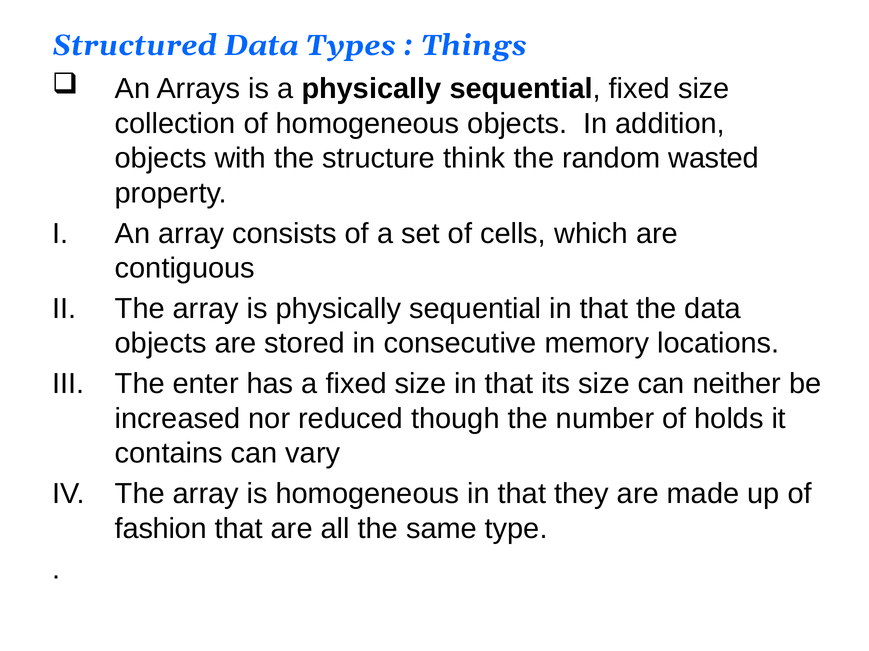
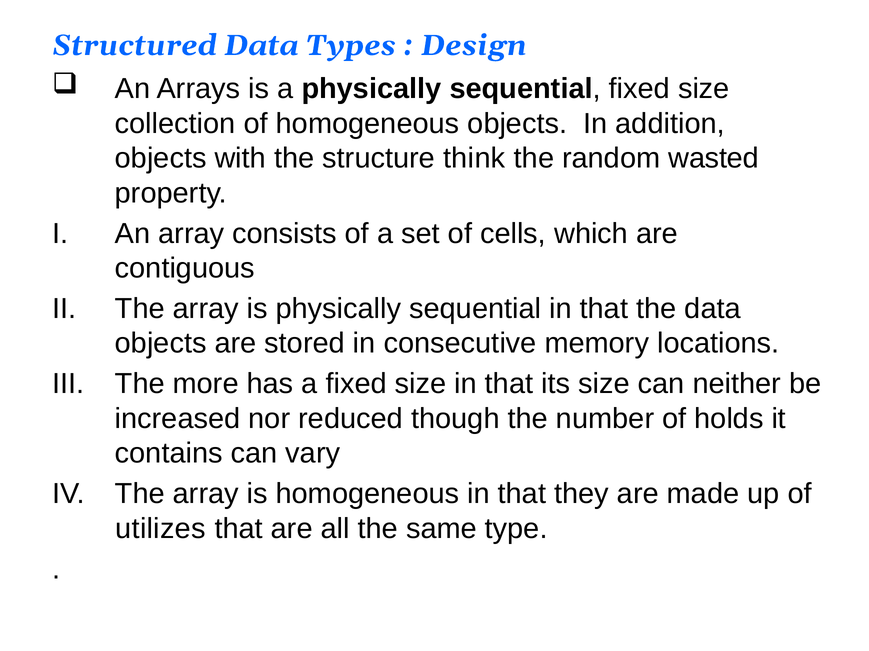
Things: Things -> Design (474, 45)
enter: enter -> more (206, 384)
fashion: fashion -> utilizes (161, 529)
